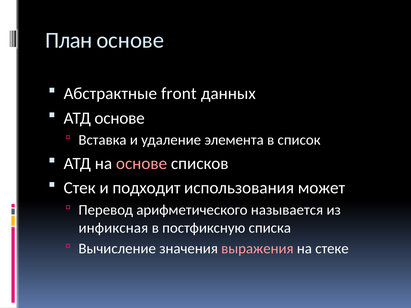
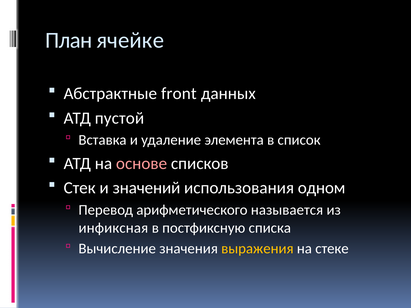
План основе: основе -> ячейке (130, 40)
АТД основе: основе -> пустой (119, 118)
подходит: подходит -> значений (146, 188)
может: может -> одном (322, 188)
выражения colour: pink -> yellow (257, 249)
